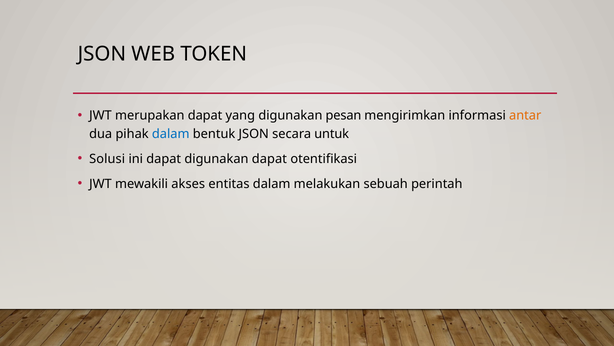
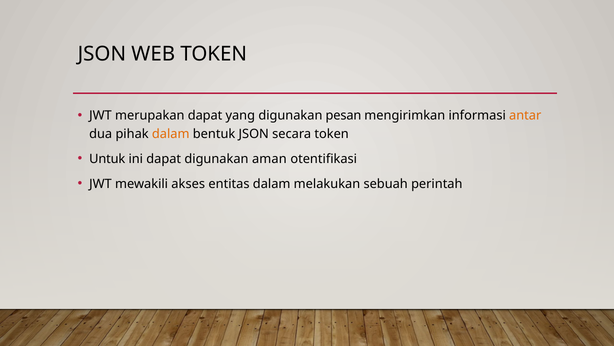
dalam colour: blue -> orange (171, 134)
secara untuk: untuk -> token (332, 134)
Solusi: Solusi -> Untuk (107, 159)
digunakan dapat: dapat -> aman (269, 159)
